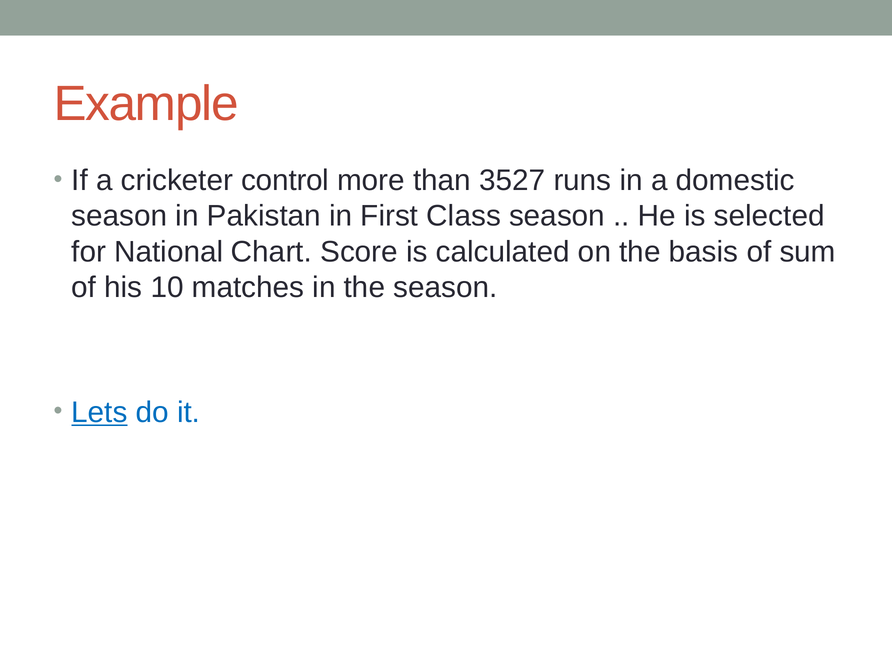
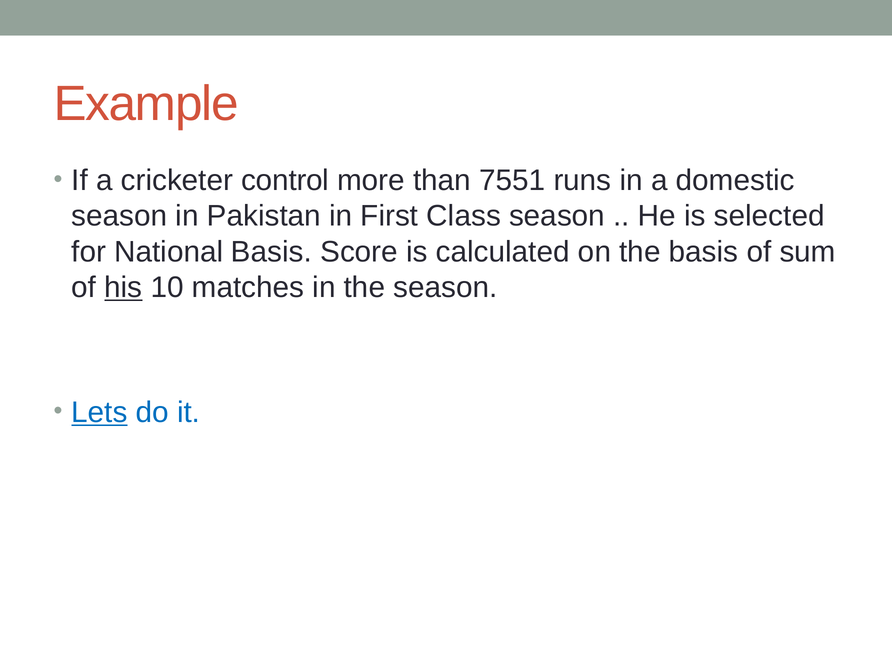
3527: 3527 -> 7551 (512, 180)
National Chart: Chart -> Basis (271, 252)
his underline: none -> present (123, 288)
